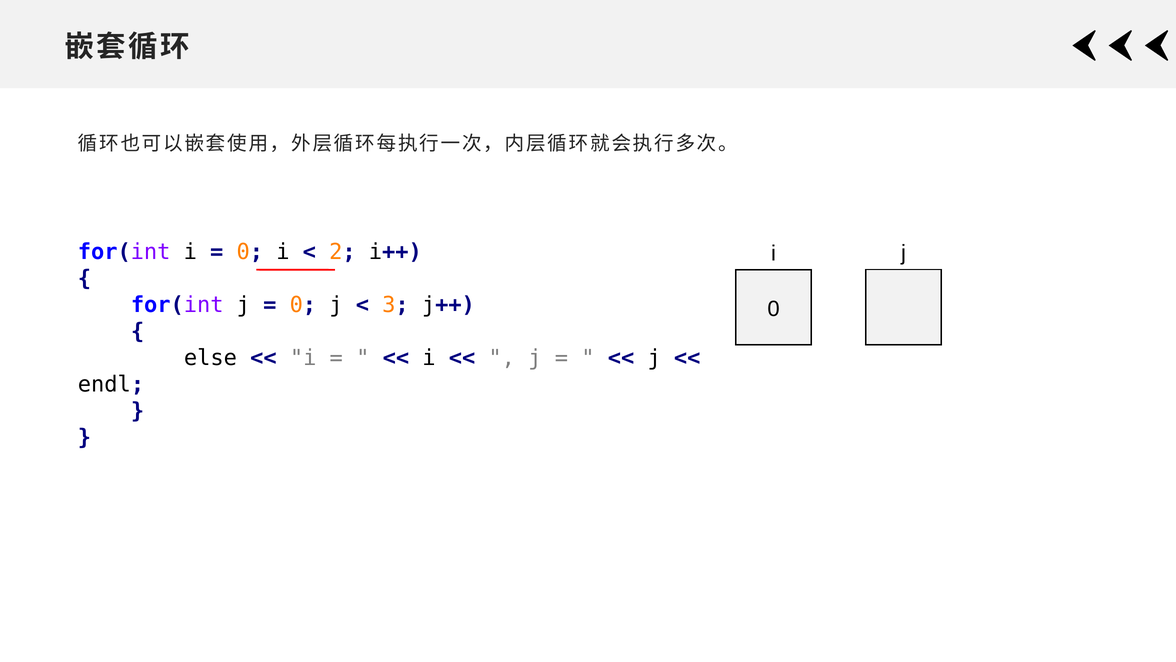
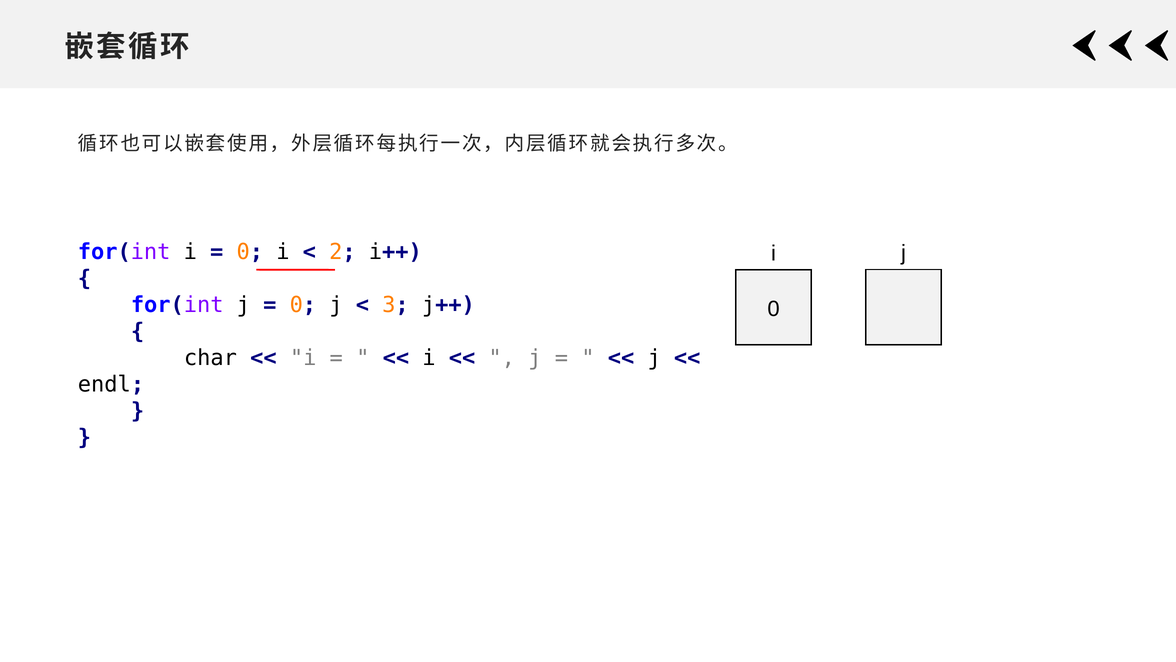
else: else -> char (210, 358)
